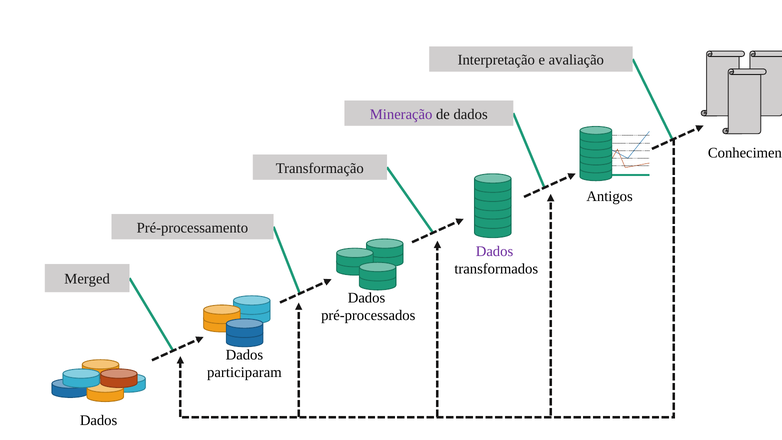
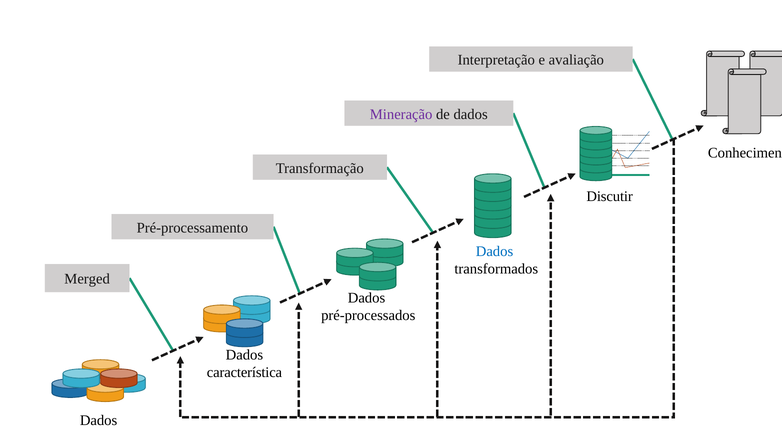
Antigos: Antigos -> Discutir (610, 196)
Dados colour: purple -> blue (495, 251)
participaram: participaram -> característica (244, 372)
